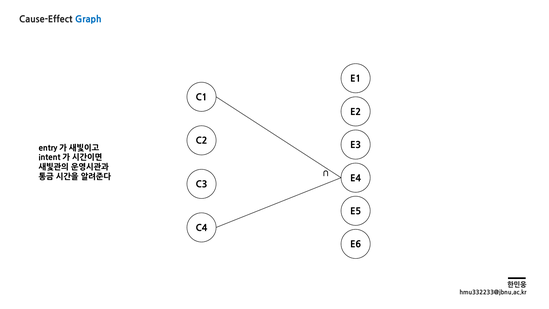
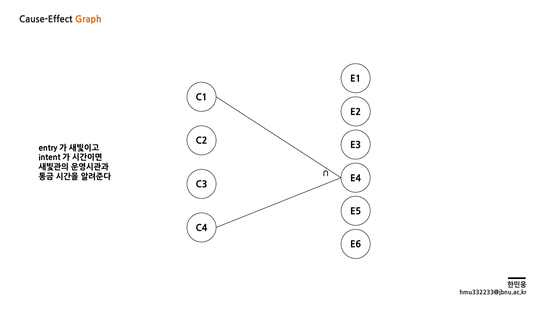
Graph colour: blue -> orange (88, 19)
